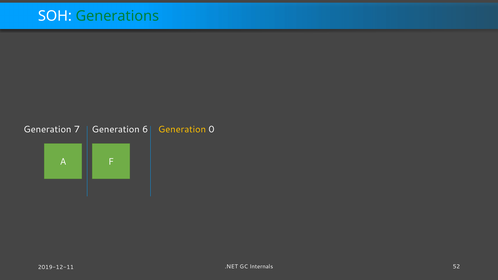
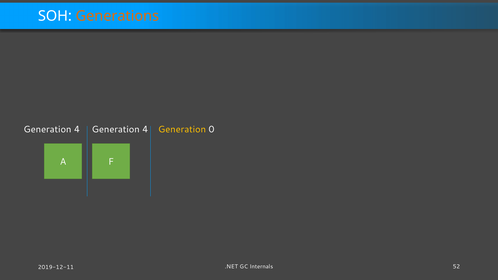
Generations colour: green -> orange (117, 16)
7: 7 -> 4 (77, 130)
6: 6 -> 4 (145, 130)
